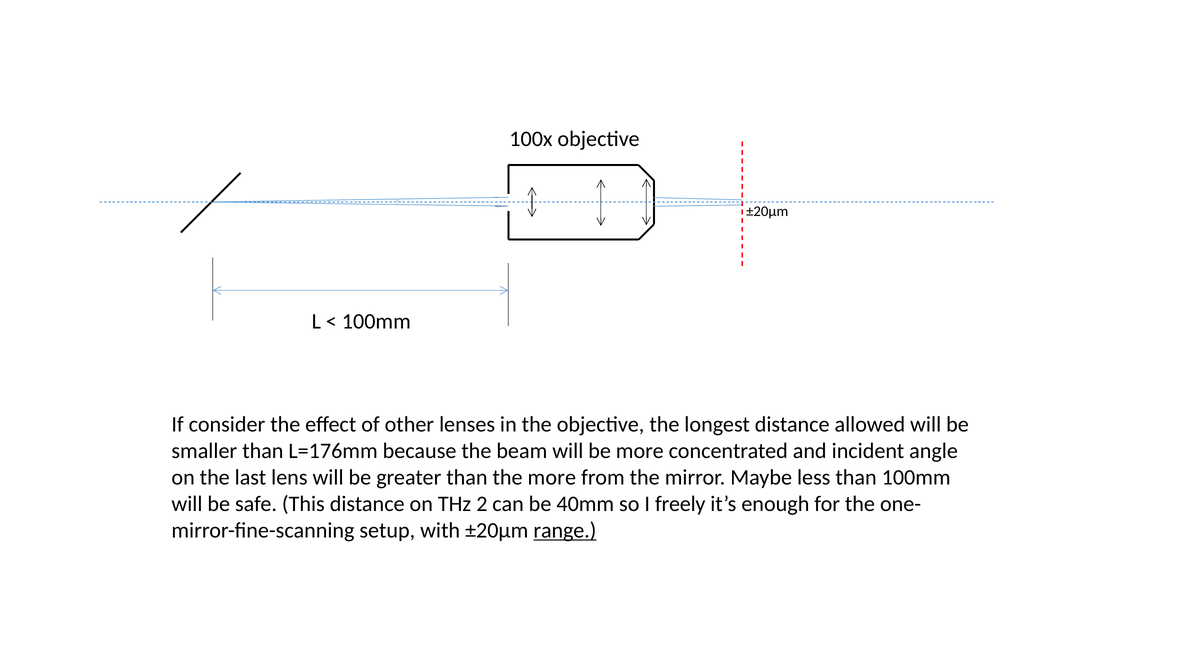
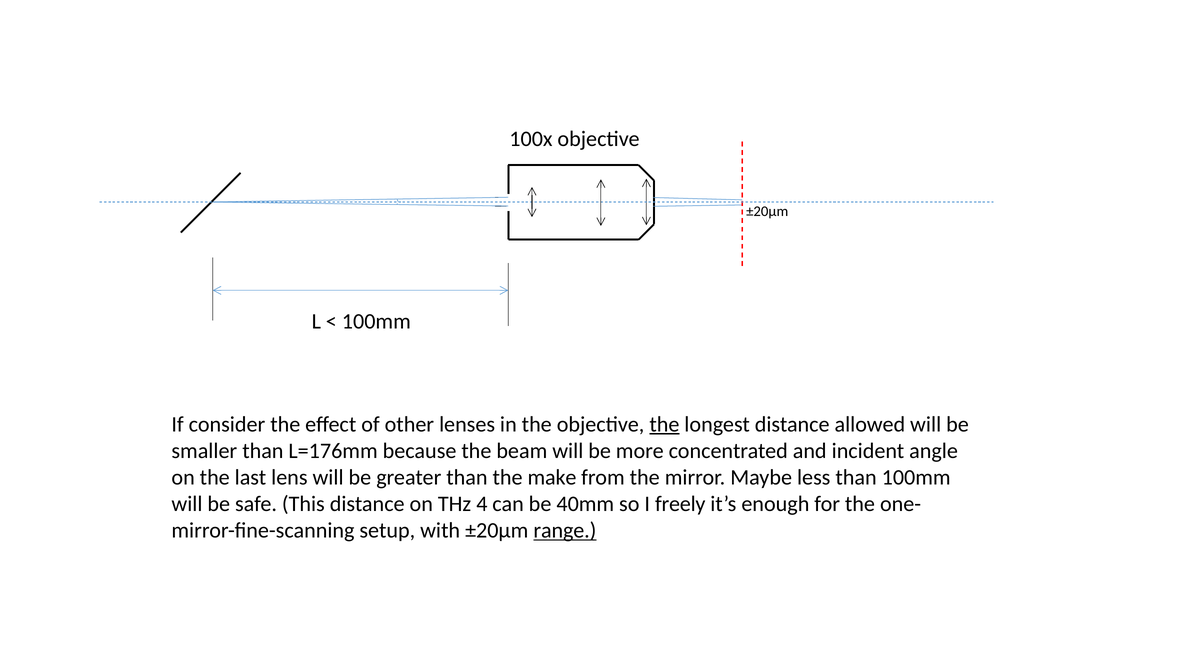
the underline: none -> present (664, 424)
the more: more -> make (552, 478)
2: 2 -> 4 (482, 504)
